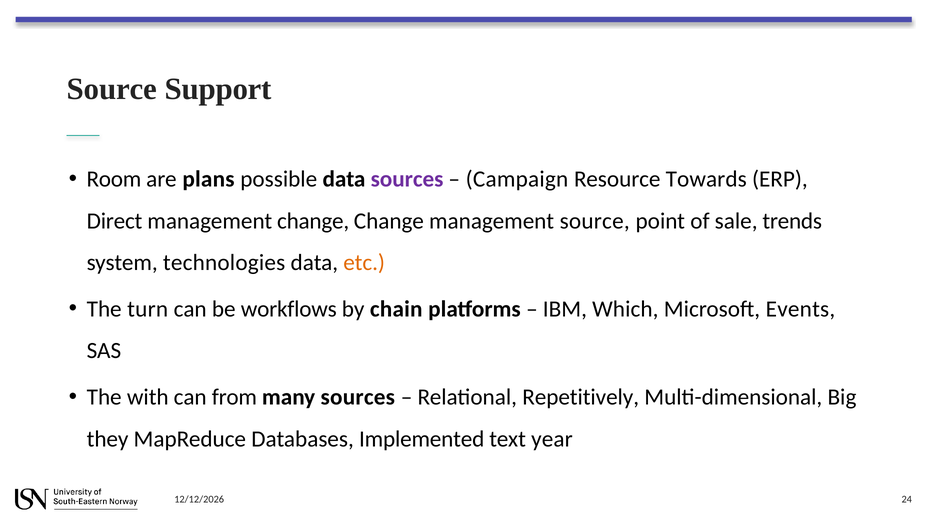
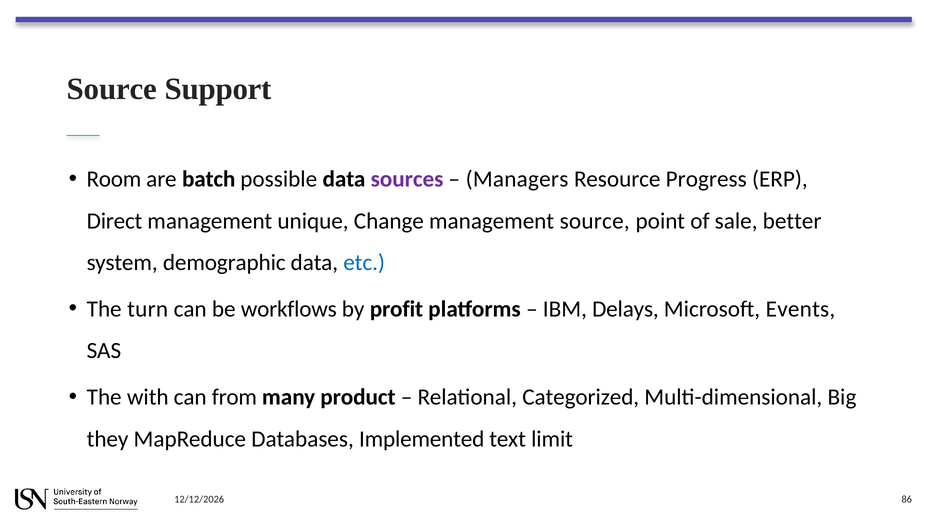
plans: plans -> batch (209, 179)
Campaign: Campaign -> Managers (517, 179)
Towards: Towards -> Progress (706, 179)
management change: change -> unique (313, 221)
trends: trends -> better (792, 221)
technologies: technologies -> demographic (224, 263)
etc colour: orange -> blue (364, 263)
chain: chain -> profit (396, 309)
Which: Which -> Delays (625, 309)
many sources: sources -> product (358, 397)
Repetitively: Repetitively -> Categorized (581, 397)
year: year -> limit (552, 439)
24: 24 -> 86 (907, 499)
